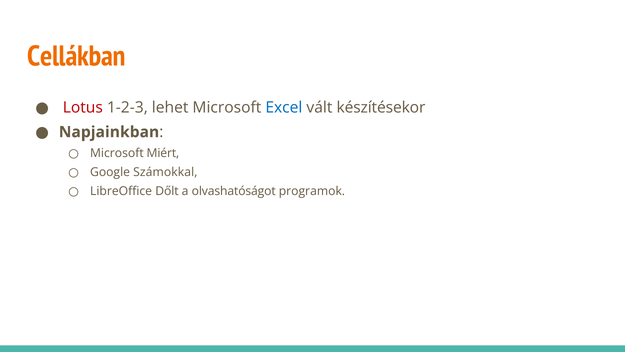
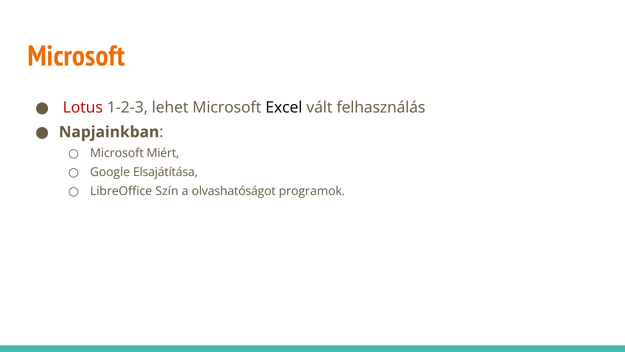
Cellákban: Cellákban -> Microsoft (76, 56)
Excel colour: blue -> black (284, 107)
készítésekor: készítésekor -> felhasználás (381, 107)
Számokkal: Számokkal -> Elsajátítása (165, 172)
Dőlt: Dőlt -> Szín (167, 191)
